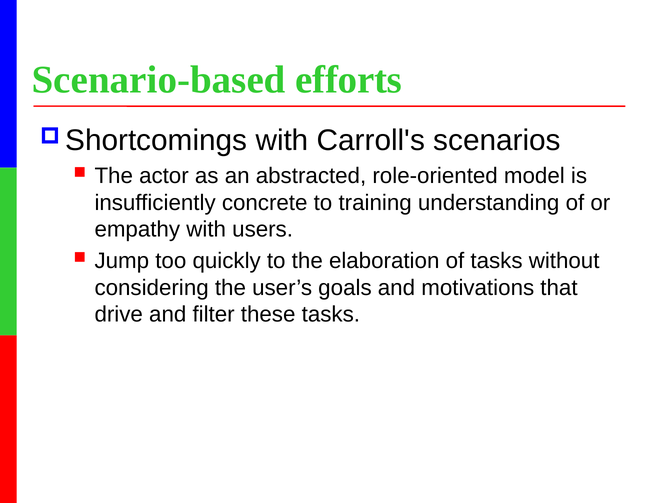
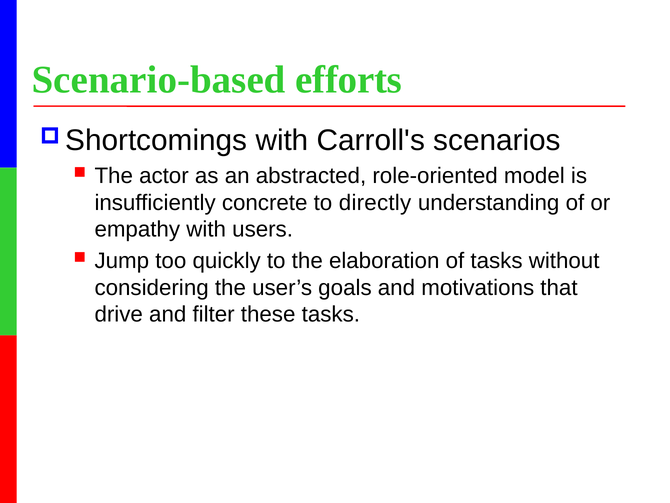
training: training -> directly (375, 203)
